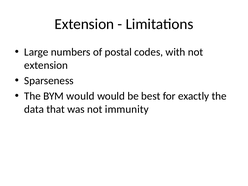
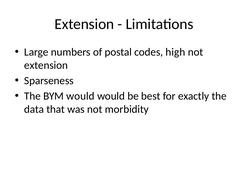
with: with -> high (175, 52)
immunity: immunity -> morbidity (127, 109)
